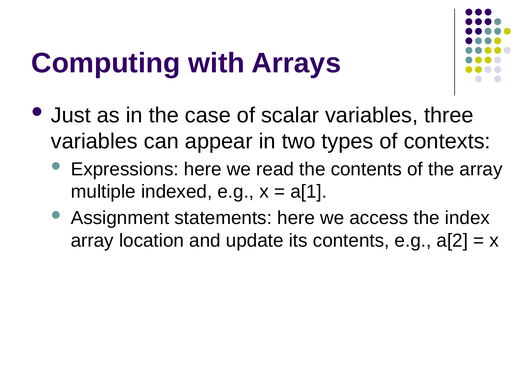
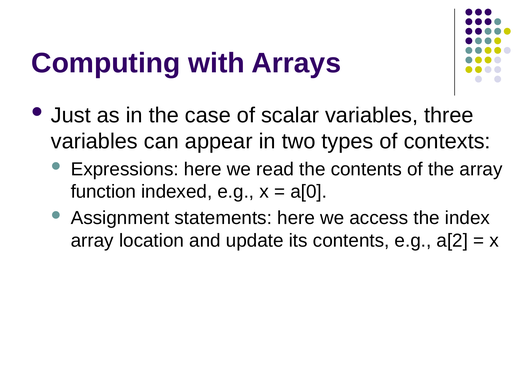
multiple: multiple -> function (103, 192)
a[1: a[1 -> a[0 (309, 192)
